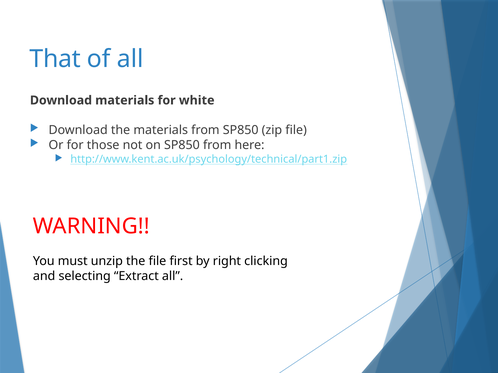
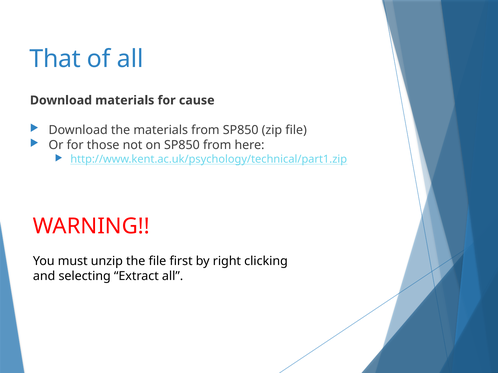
white: white -> cause (197, 100)
